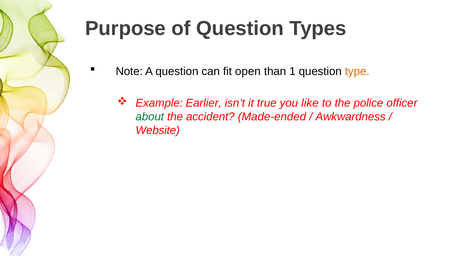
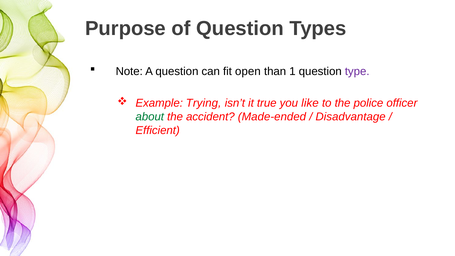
type colour: orange -> purple (357, 71)
Earlier: Earlier -> Trying (204, 103)
Awkwardness: Awkwardness -> Disadvantage (351, 117)
Website: Website -> Efficient (158, 130)
